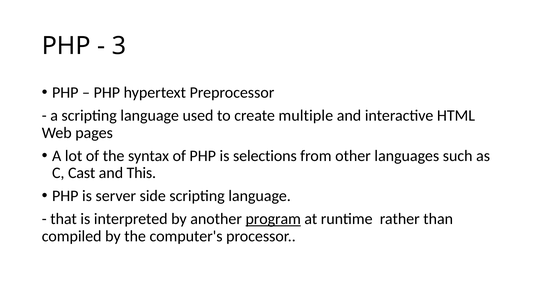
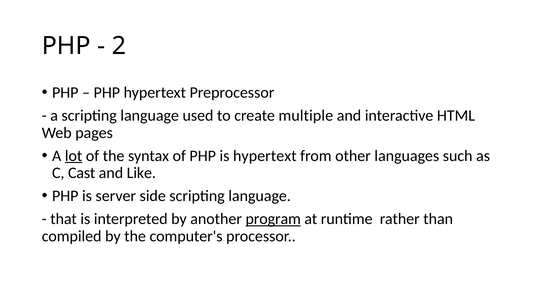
3: 3 -> 2 (119, 46)
lot underline: none -> present (74, 156)
is selections: selections -> hypertext (265, 156)
This: This -> Like (141, 173)
